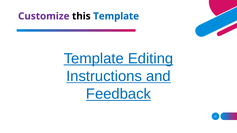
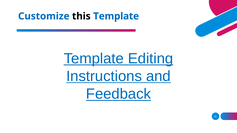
Customize colour: purple -> blue (44, 16)
